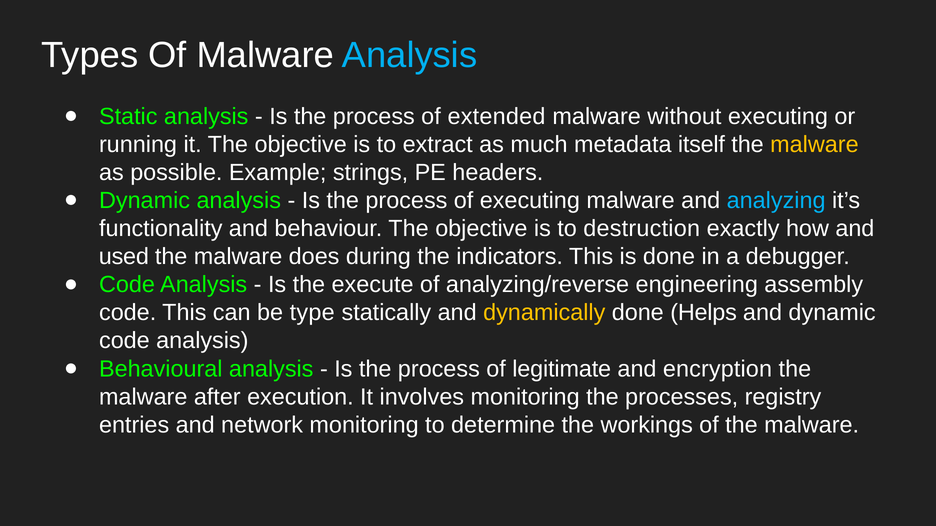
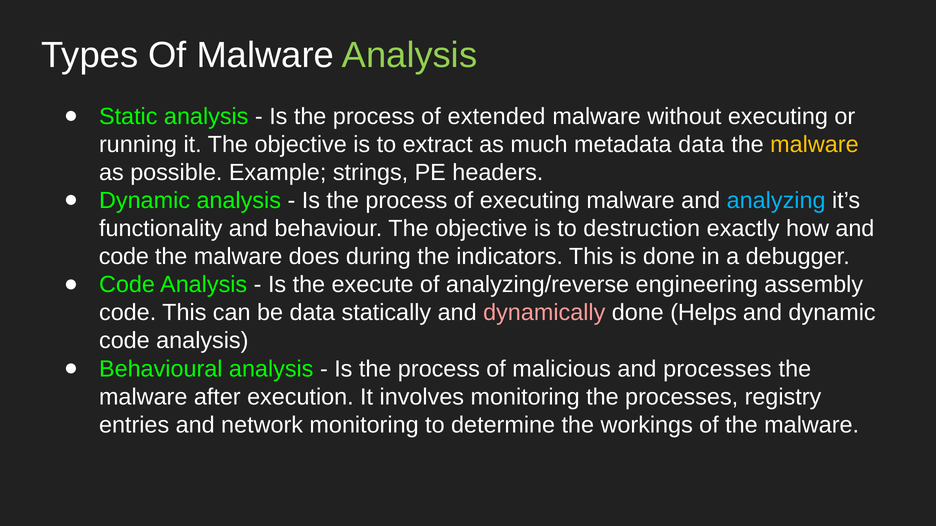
Analysis colour: light blue -> light green (410, 55)
metadata itself: itself -> data (701, 145)
used: used -> code (124, 257)
be type: type -> data (312, 313)
dynamically colour: yellow -> pink (544, 313)
legitimate: legitimate -> malicious (562, 369)
and encryption: encryption -> processes (717, 369)
